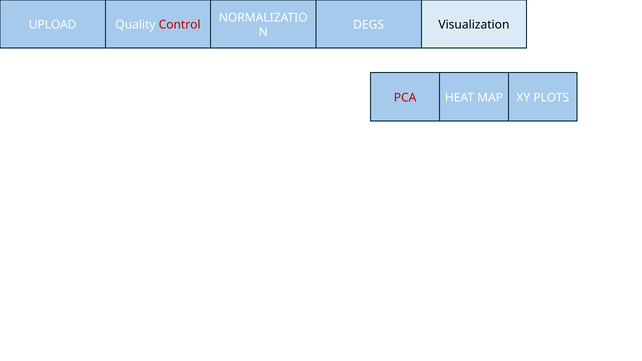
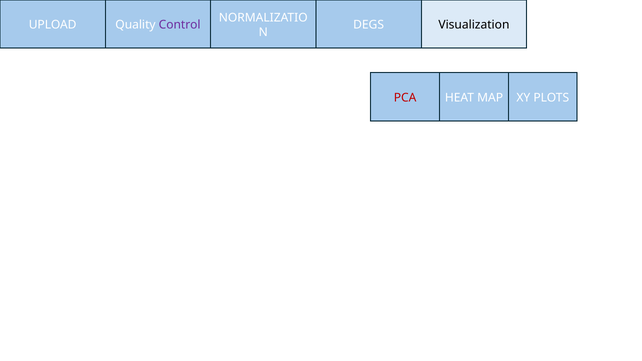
Control colour: red -> purple (180, 25)
